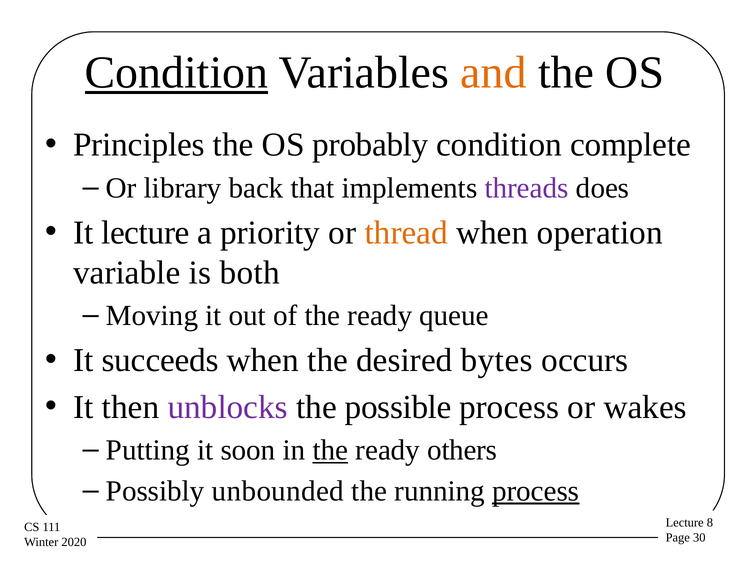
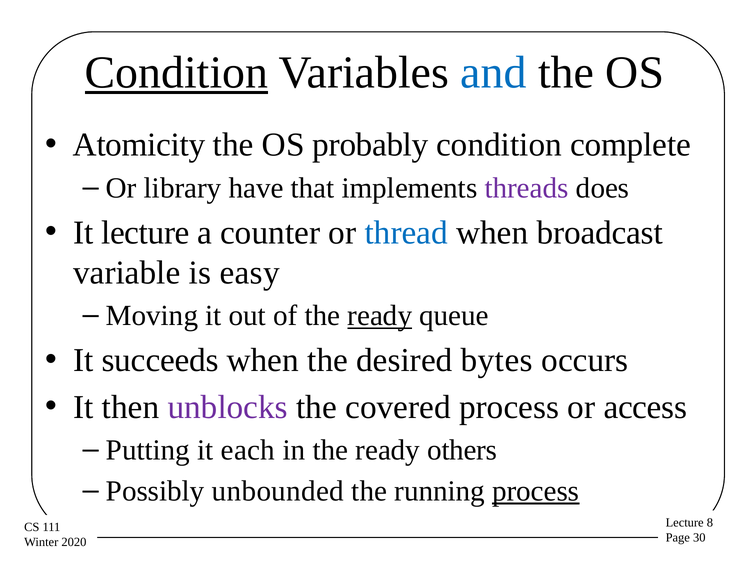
and colour: orange -> blue (494, 73)
Principles: Principles -> Atomicity (139, 145)
back: back -> have (256, 188)
priority: priority -> counter (270, 232)
thread colour: orange -> blue (406, 232)
operation: operation -> broadcast (600, 232)
both: both -> easy (250, 272)
ready underline: none -> present (380, 315)
possible: possible -> covered (398, 407)
wakes: wakes -> access (645, 407)
soon: soon -> each (248, 450)
the underline: present -> none (330, 450)
